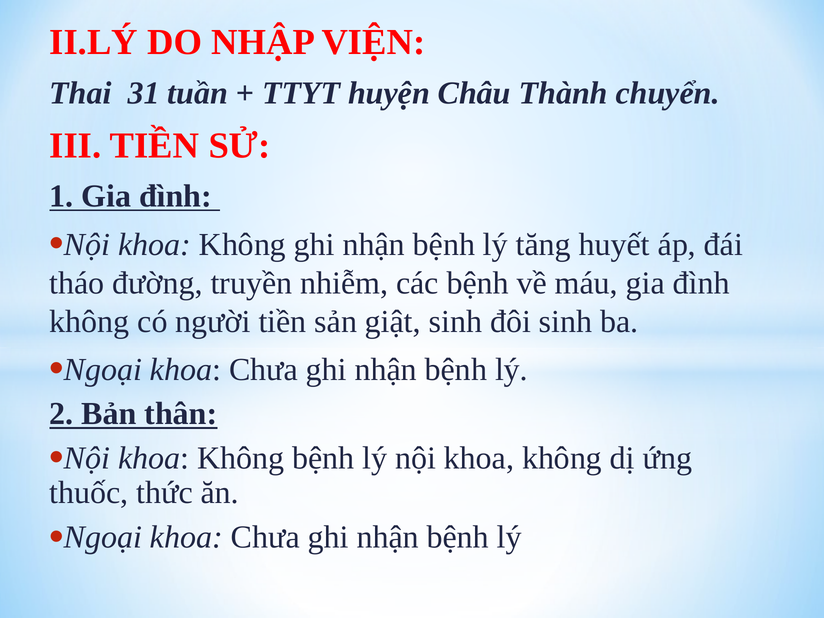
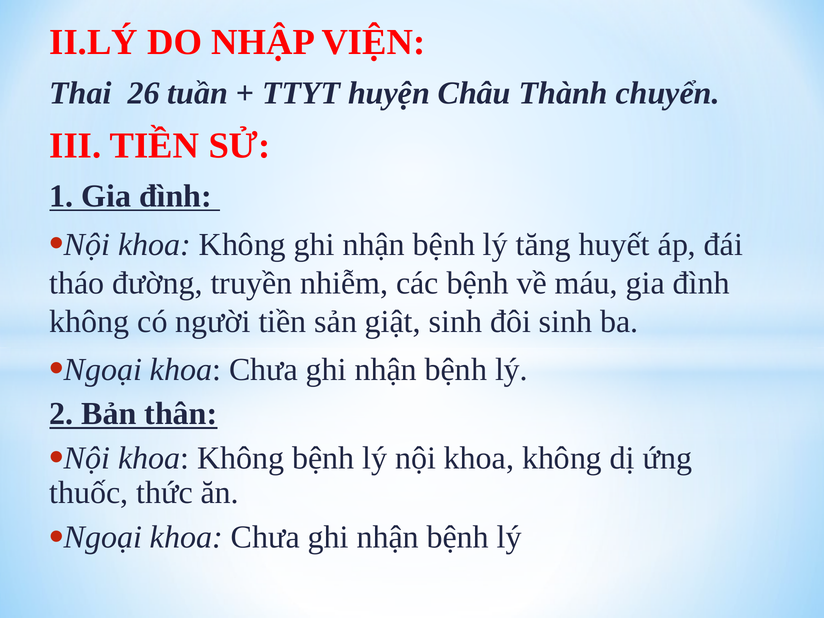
31: 31 -> 26 (144, 93)
